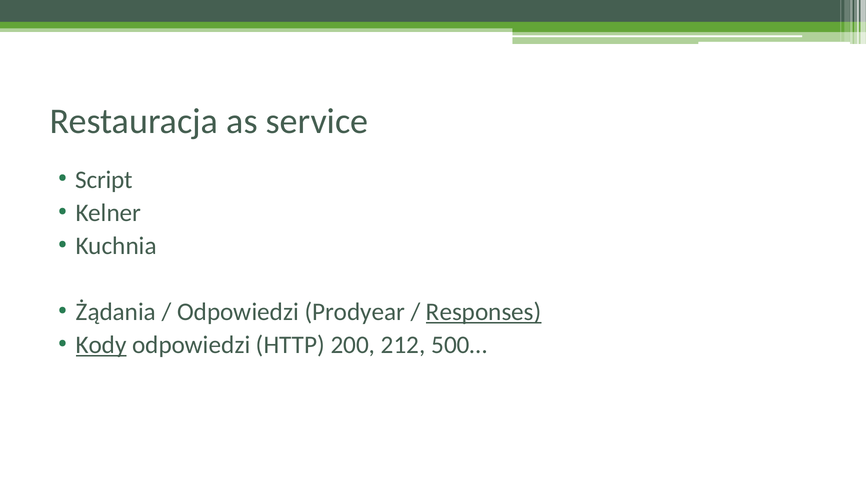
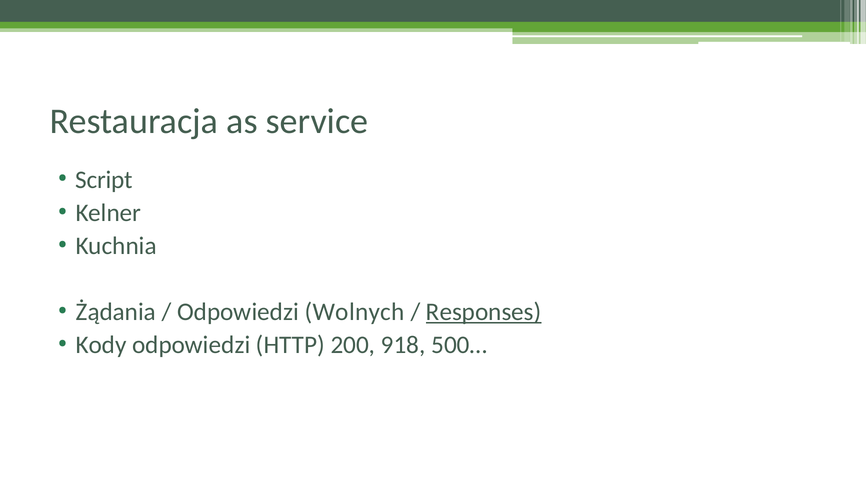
Prodyear: Prodyear -> Wolnych (355, 312)
Kody underline: present -> none (101, 345)
212: 212 -> 918 (403, 345)
